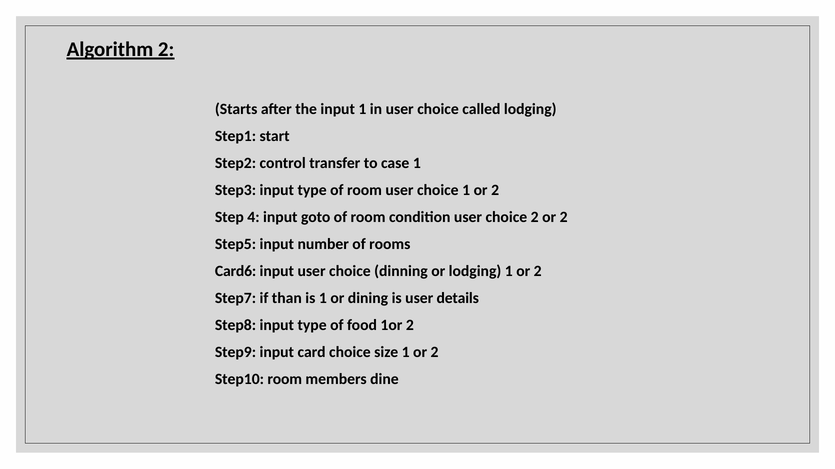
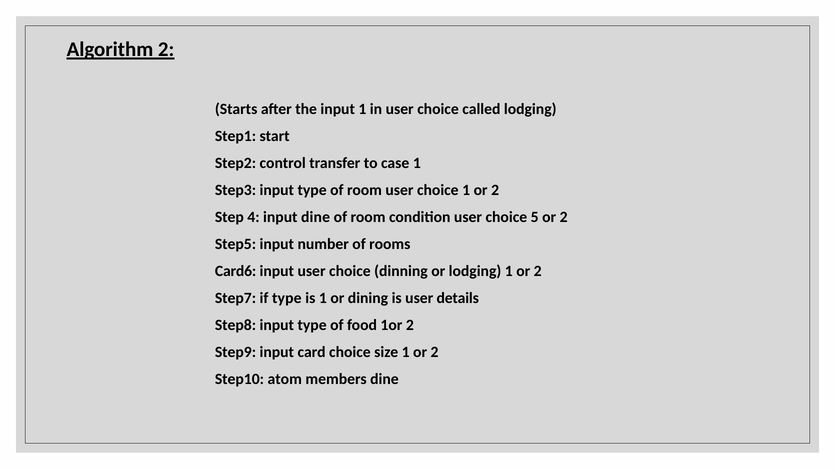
input goto: goto -> dine (316, 217)
choice 2: 2 -> 5 (535, 217)
if than: than -> type (287, 298)
Step10 room: room -> atom (285, 380)
